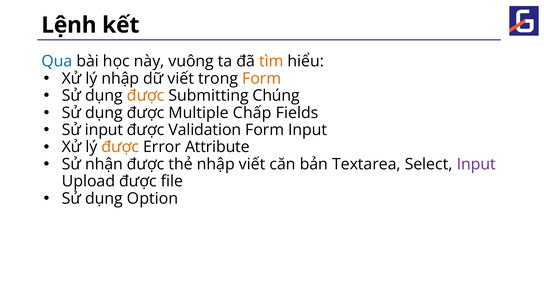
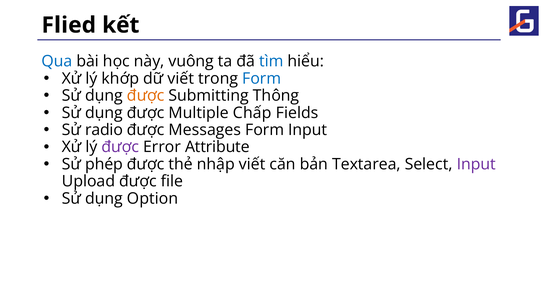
Lệnh: Lệnh -> Flied (69, 25)
tìm colour: orange -> blue (271, 61)
lý nhập: nhập -> khớp (120, 79)
Form colour: orange -> blue (262, 79)
Chúng: Chúng -> Thông (276, 96)
Sử input: input -> radio (104, 130)
Validation: Validation -> Messages (205, 130)
được colour: orange -> purple (120, 147)
nhận: nhận -> phép (104, 164)
